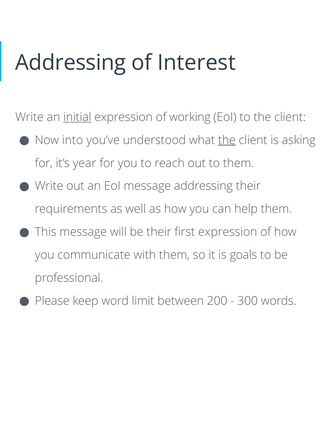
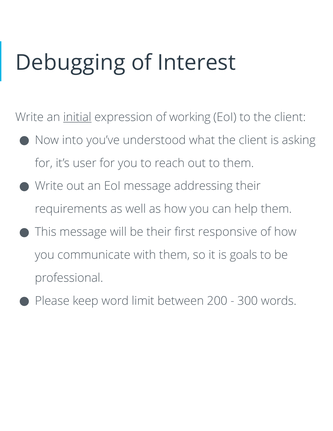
Addressing: Addressing -> Debugging (70, 63)
the underline: present -> none (227, 140)
year: year -> user (85, 163)
first expression: expression -> responsive (228, 232)
